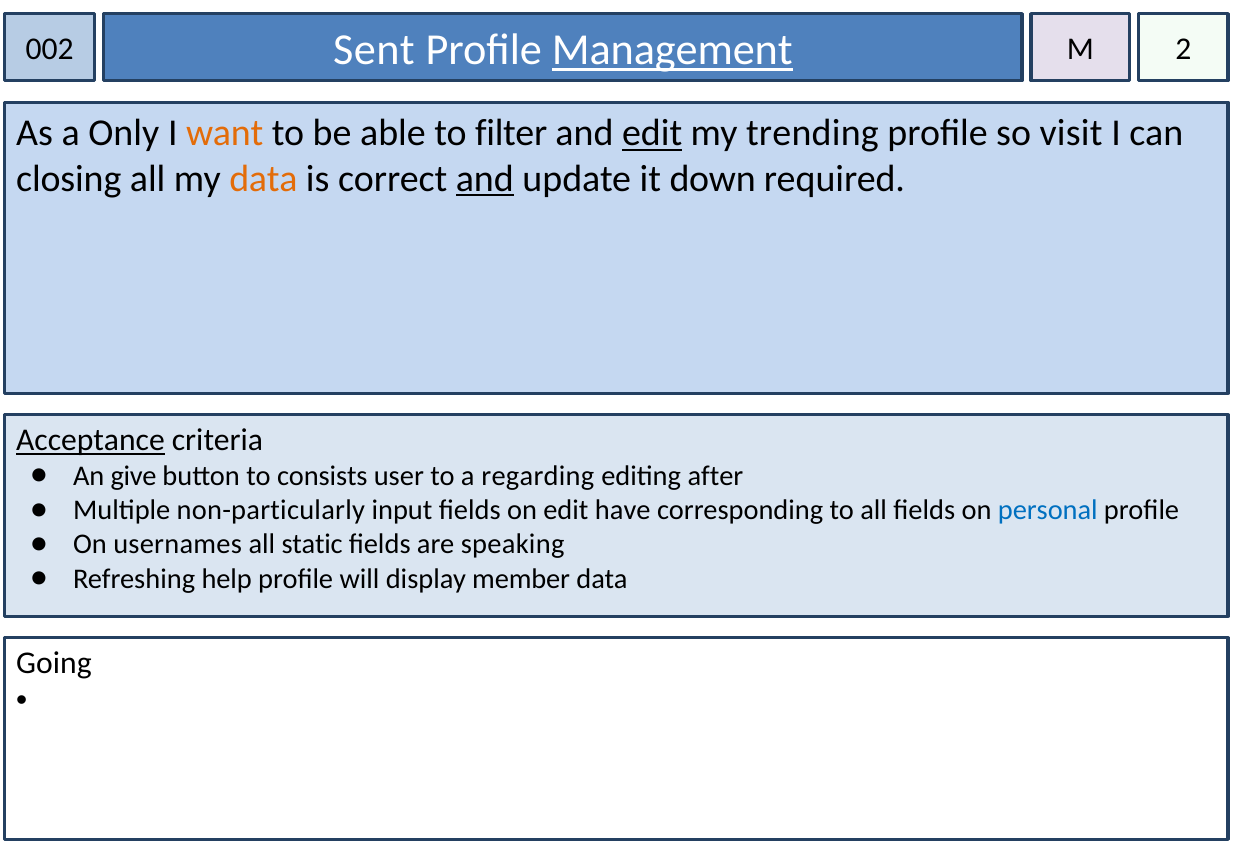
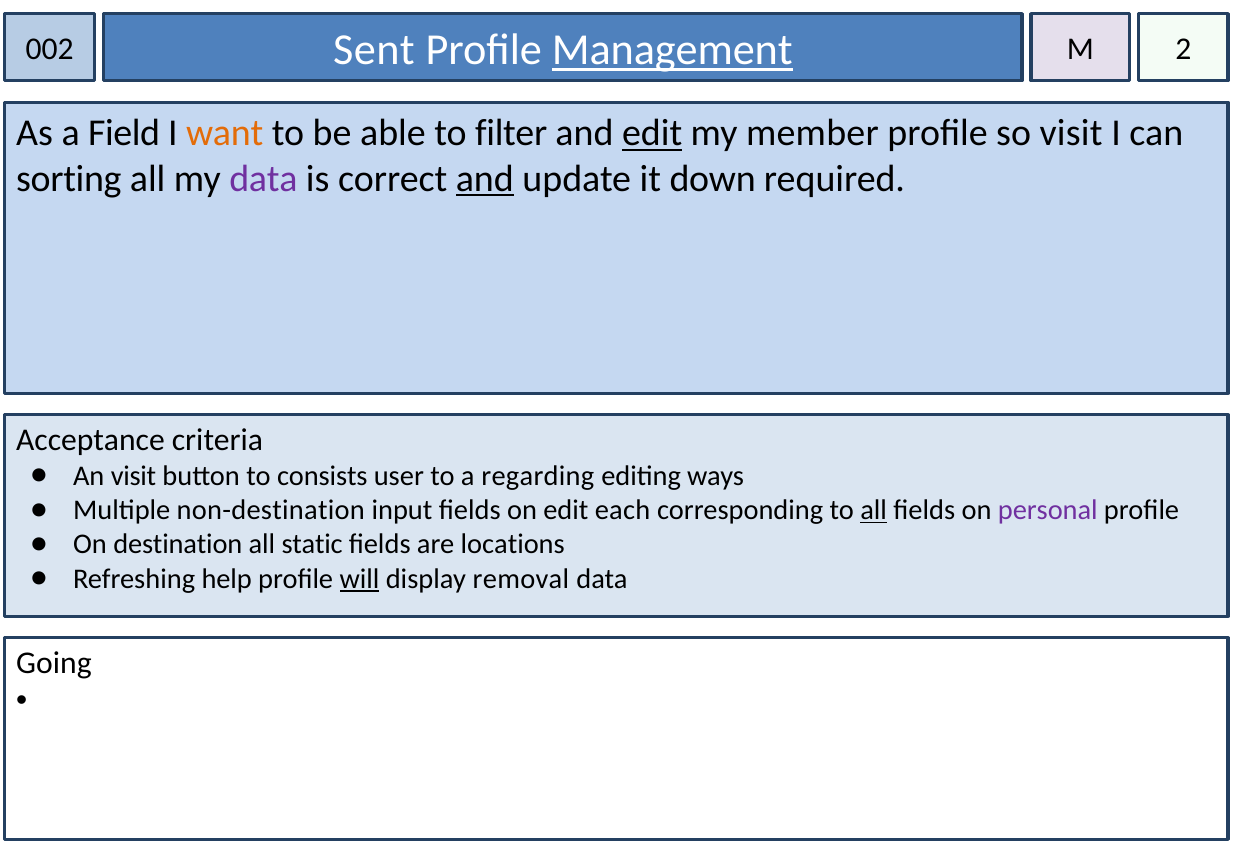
Only: Only -> Field (124, 133)
trending: trending -> member (812, 133)
closing: closing -> sorting (69, 179)
data colour: orange -> purple (263, 179)
Acceptance underline: present -> none (90, 441)
An give: give -> visit (134, 477)
after: after -> ways (716, 477)
non-particularly: non-particularly -> non-destination (271, 511)
have: have -> each (623, 511)
all underline: none -> present (874, 511)
personal colour: blue -> purple (1048, 511)
usernames: usernames -> destination (178, 545)
speaking: speaking -> locations (513, 545)
will underline: none -> present (360, 579)
member: member -> removal (521, 579)
